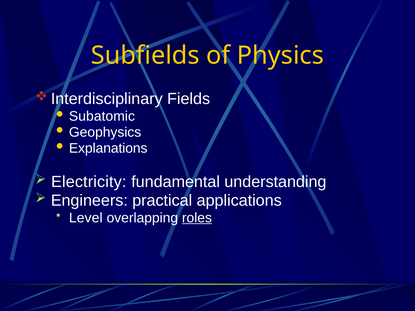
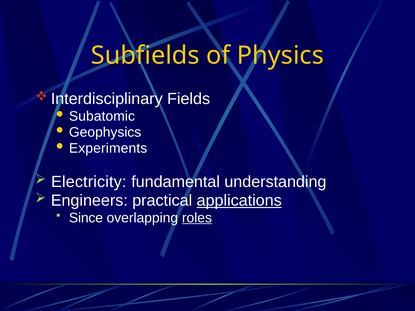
Explanations: Explanations -> Experiments (108, 148)
applications underline: none -> present (239, 201)
Level: Level -> Since (86, 218)
